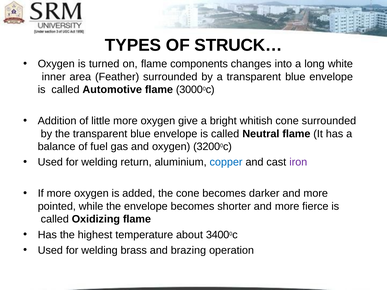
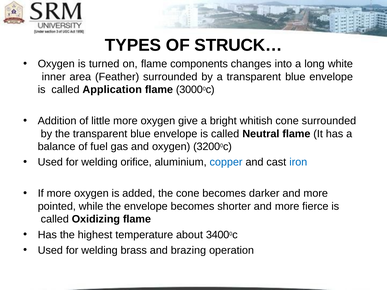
Automotive: Automotive -> Application (112, 90)
return: return -> orifice (136, 162)
iron colour: purple -> blue (298, 162)
